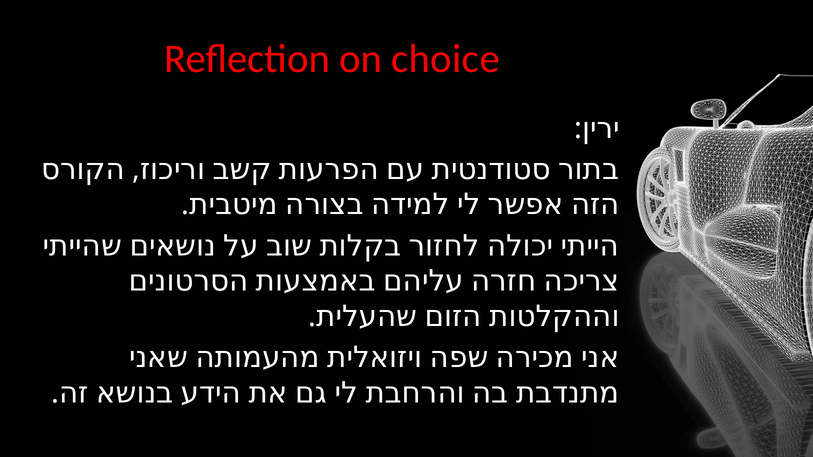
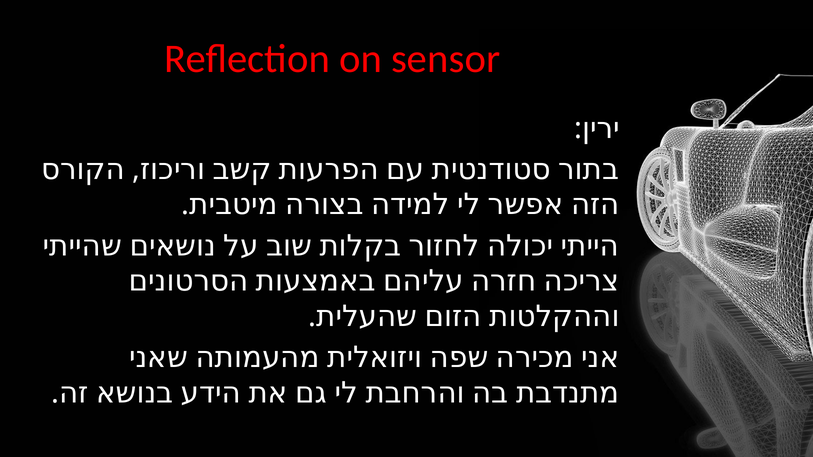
choice: choice -> sensor (446, 59)
